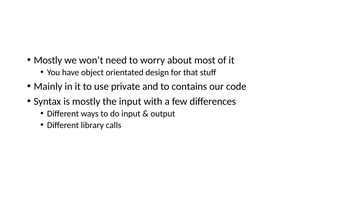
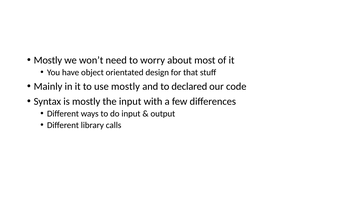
use private: private -> mostly (125, 86)
contains: contains -> declared (189, 86)
